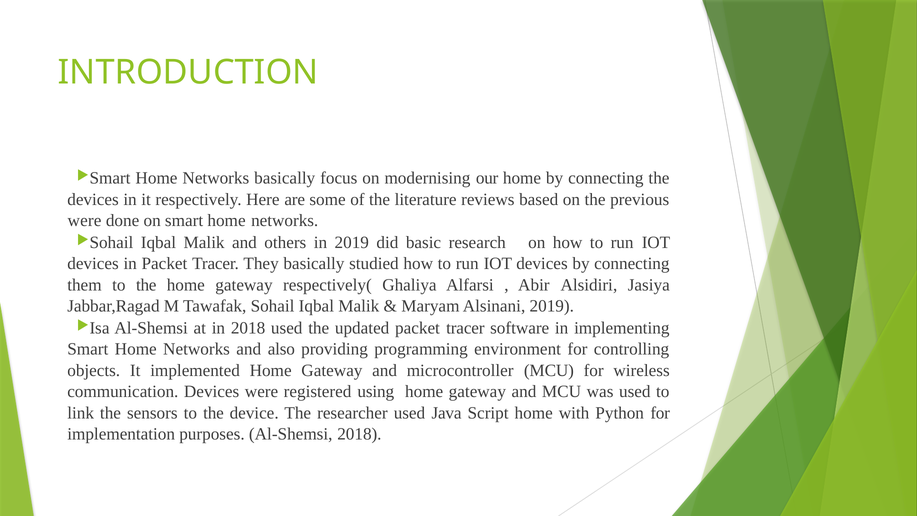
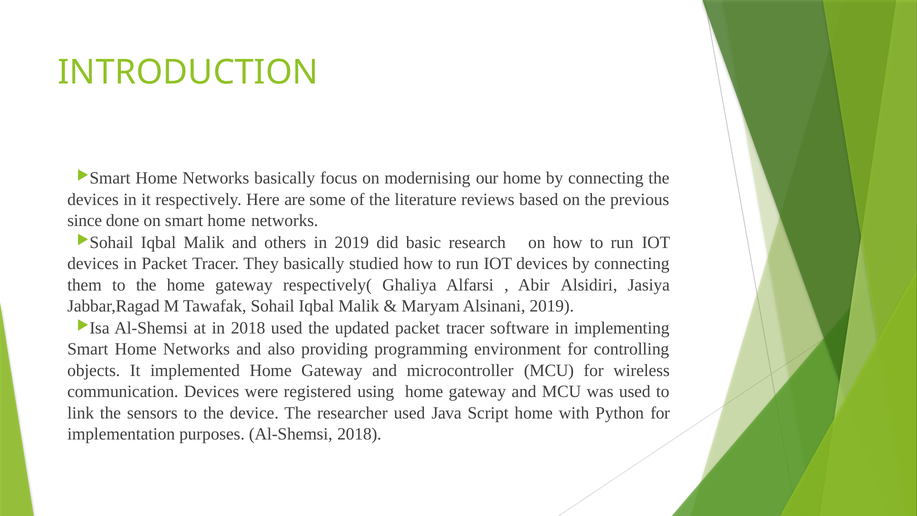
were: were -> since (85, 221)
